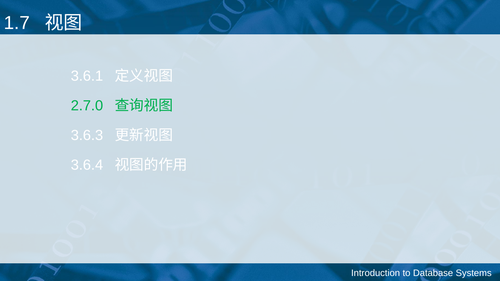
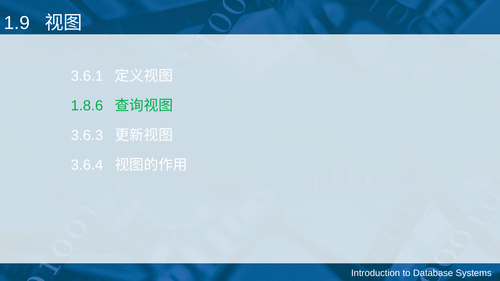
1.7: 1.7 -> 1.9 (17, 23)
2.7.0: 2.7.0 -> 1.8.6 (87, 106)
